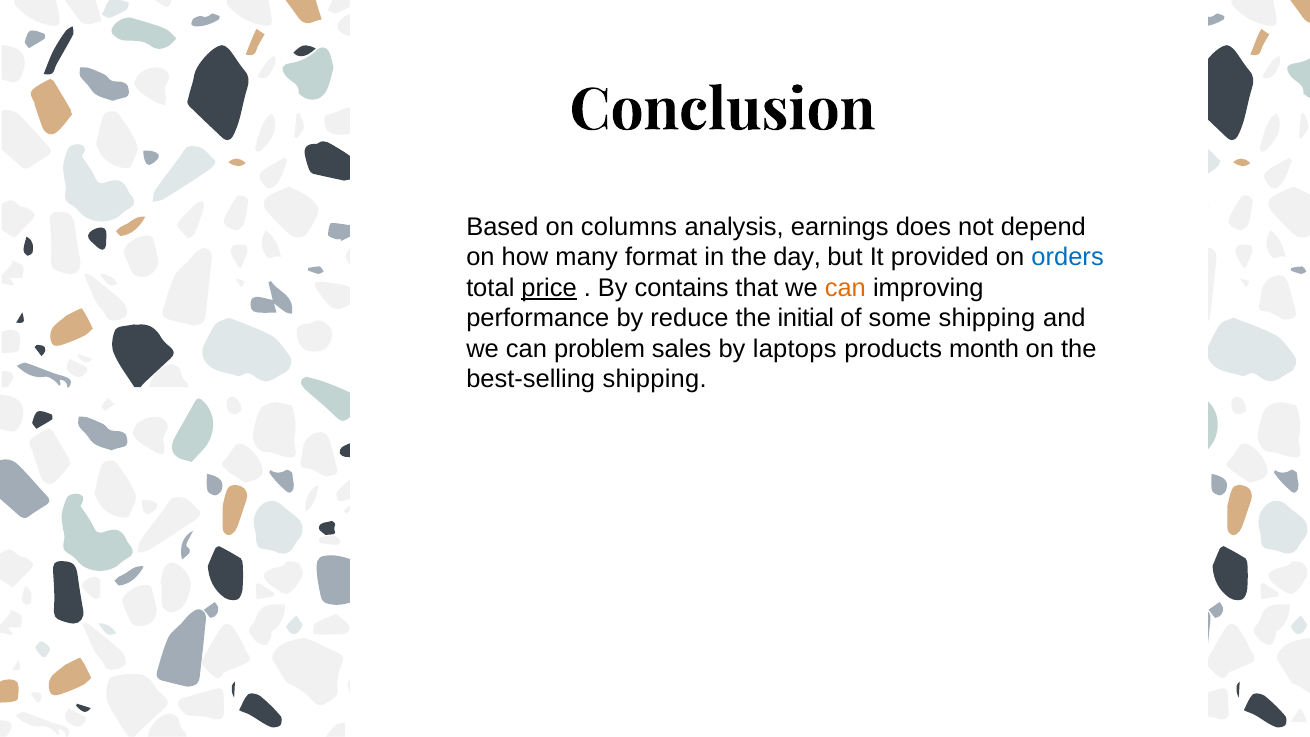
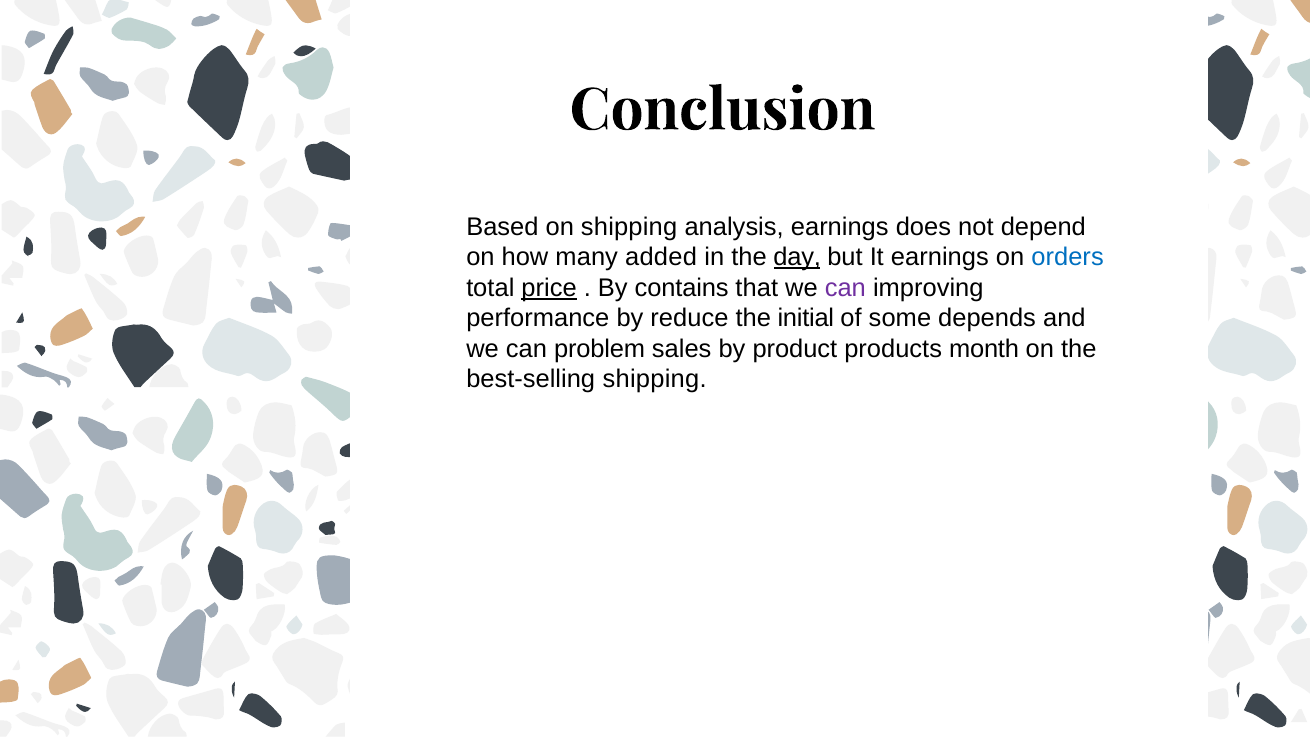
on columns: columns -> shipping (629, 227)
format: format -> added (661, 257)
day underline: none -> present (797, 257)
It provided: provided -> earnings (940, 257)
can colour: orange -> purple (845, 288)
some shipping: shipping -> depends (987, 318)
laptops: laptops -> product (795, 349)
